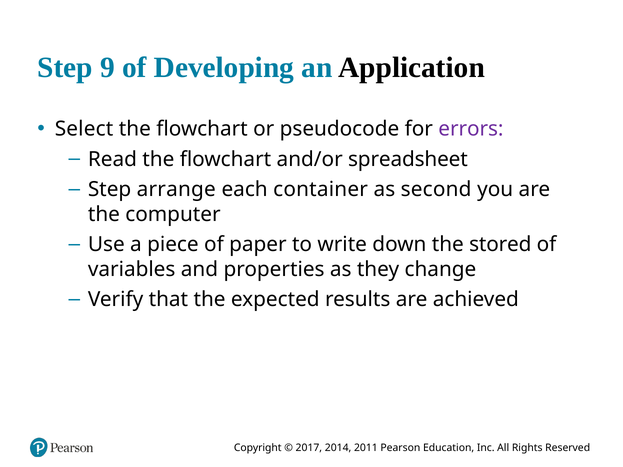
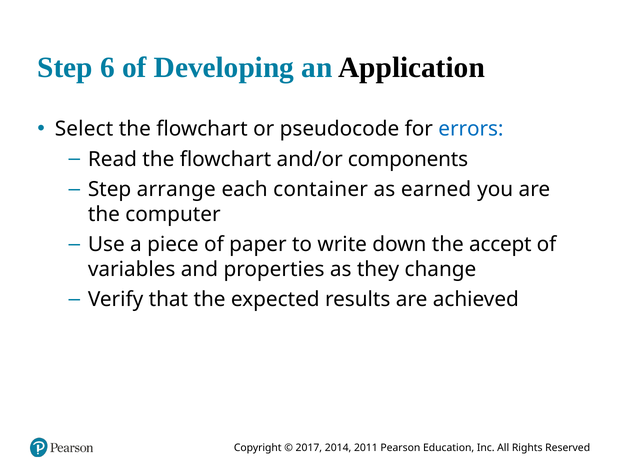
9: 9 -> 6 (107, 68)
errors colour: purple -> blue (471, 129)
spreadsheet: spreadsheet -> components (408, 159)
second: second -> earned (436, 189)
stored: stored -> accept (500, 244)
